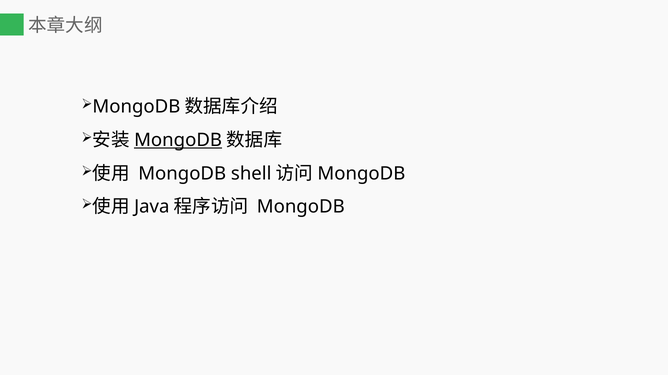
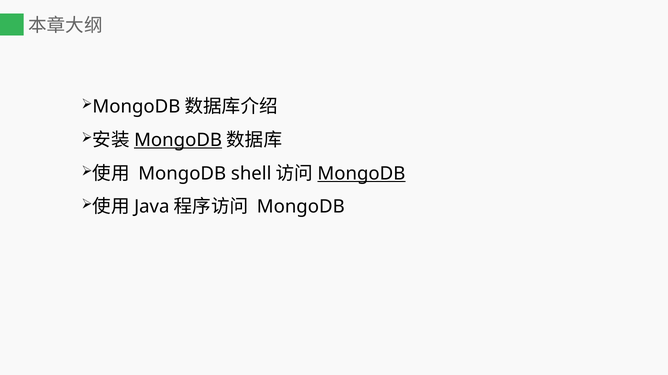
MongoDB underline: none -> present (361, 174)
